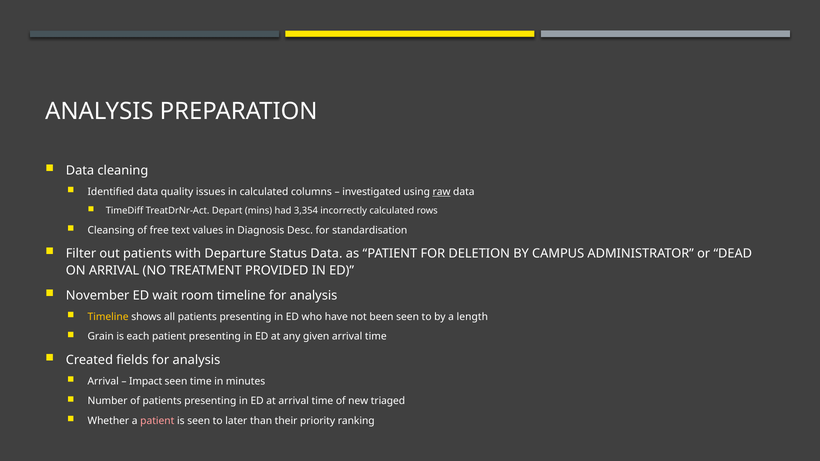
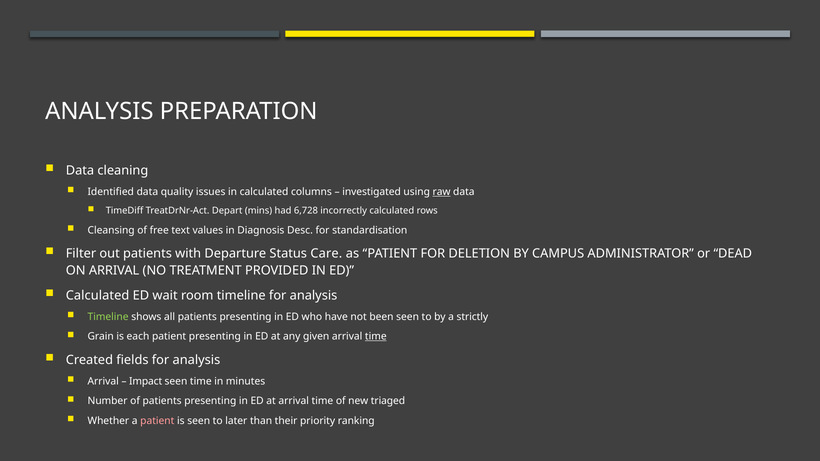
3,354: 3,354 -> 6,728 (306, 211)
Status Data: Data -> Care (326, 254)
November: November -> Calculated (98, 296)
Timeline colour: yellow -> light green (108, 317)
length: length -> strictly (472, 317)
time underline: none -> present (376, 337)
